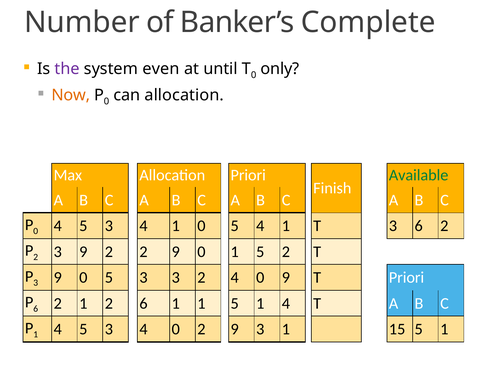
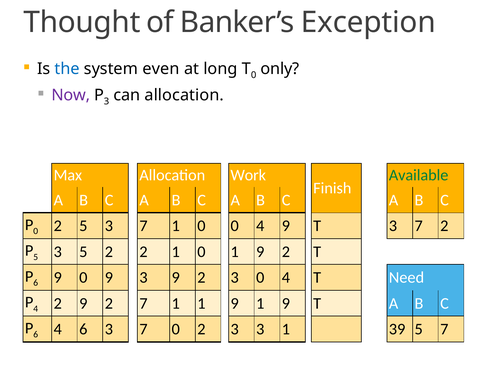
Number: Number -> Thought (82, 22)
Complete: Complete -> Exception (368, 22)
the colour: purple -> blue (67, 69)
until: until -> long (220, 69)
Now colour: orange -> purple (71, 95)
0: 0 -> 3 (107, 101)
Allocation Priori: Priori -> Work (248, 175)
4: 4 -> 2 (58, 226)
4: 4 -> 7 (143, 226)
1 0 5: 5 -> 0 (235, 226)
1: 1 -> 9 (286, 226)
T 3 6: 6 -> 7 (419, 226)
2: 2 -> 5 (36, 257)
9: 9 -> 5 (83, 252)
2 2 9: 9 -> 1 (176, 252)
0 1 5: 5 -> 9 (260, 252)
3: 3 -> 6 (36, 283)
9 0 5: 5 -> 9 (109, 278)
3 3: 3 -> 9 (176, 278)
4: 4 -> 3 (235, 278)
9: 9 -> 4 (286, 278)
T Priori: Priori -> Need (406, 278)
6: 6 -> 4 (36, 309)
2 1: 1 -> 9 (83, 304)
2 6: 6 -> 7 (143, 304)
1 1 5: 5 -> 9 (235, 304)
4: 4 -> 9 (286, 304)
1: 1 -> 6 (36, 335)
5: 5 -> 6 (83, 329)
4: 4 -> 7 (143, 329)
0 2 9: 9 -> 3 (235, 329)
15: 15 -> 39 (397, 329)
1: 1 -> 7 (444, 329)
